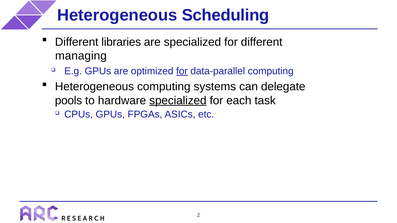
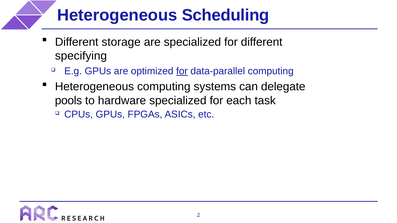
libraries: libraries -> storage (121, 42)
managing: managing -> specifying (81, 56)
specialized underline: present -> none (178, 101)
